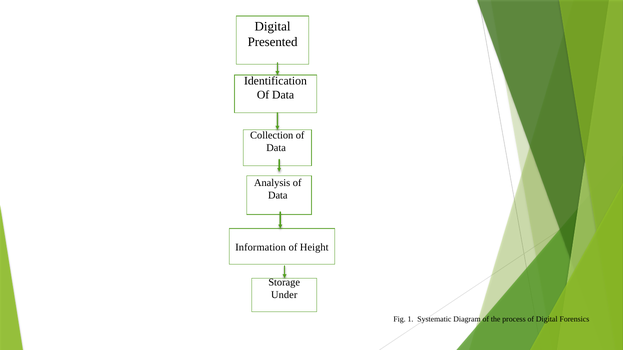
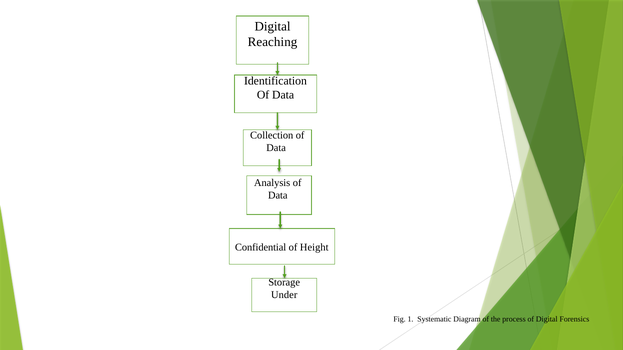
Presented: Presented -> Reaching (273, 42)
Information: Information -> Confidential (261, 247)
